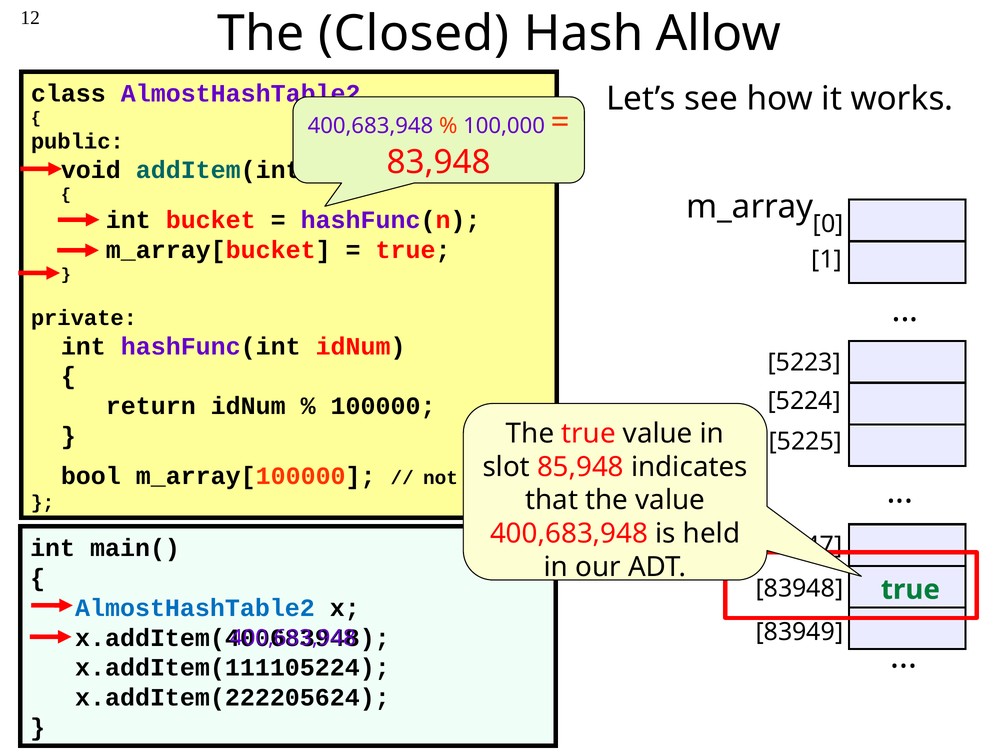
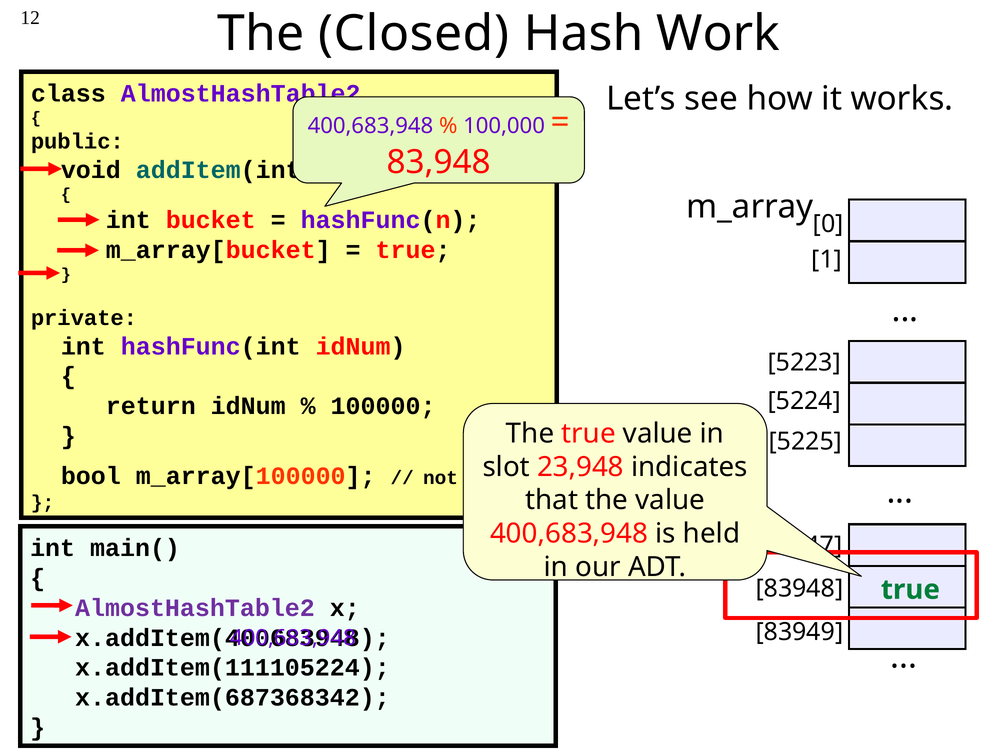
Allow: Allow -> Work (718, 34)
85,948: 85,948 -> 23,948 (580, 467)
AlmostHashTable2 colour: blue -> purple (195, 608)
x.addItem(222205624: x.addItem(222205624 -> x.addItem(687368342 (232, 698)
